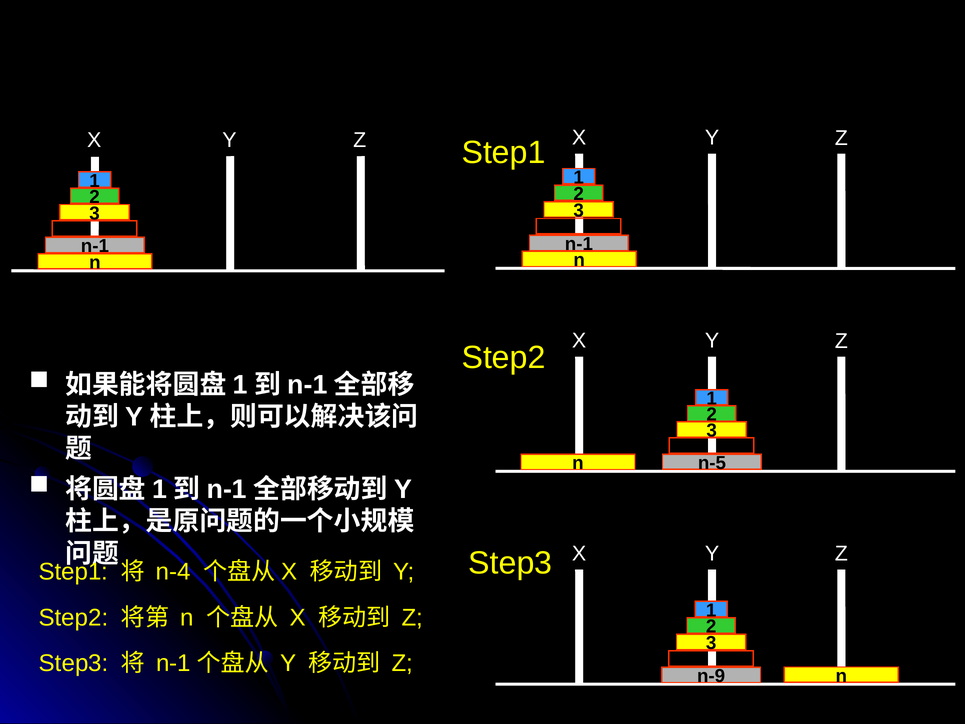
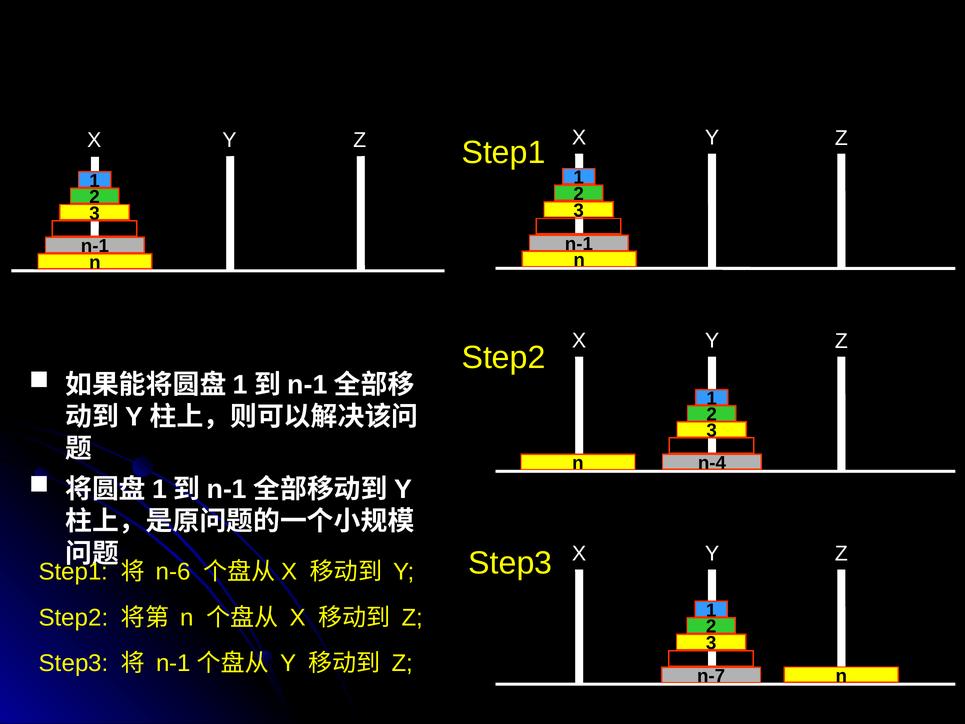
n-5: n-5 -> n-4 (712, 463)
n-4: n-4 -> n-6 (173, 572)
n-9: n-9 -> n-7 (711, 676)
